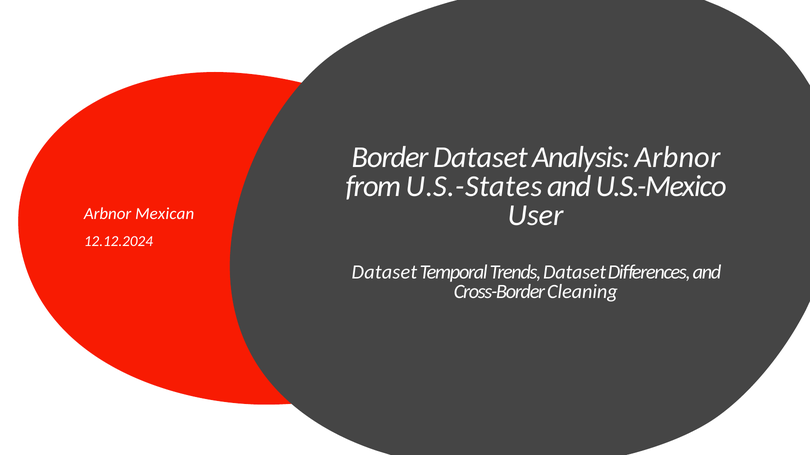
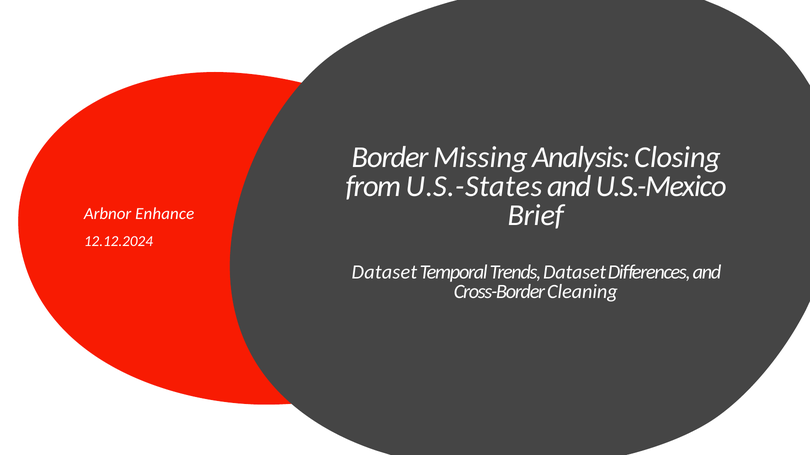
Border Dataset: Dataset -> Missing (480, 157)
Analysis Arbnor: Arbnor -> Closing (678, 157)
User: User -> Brief (536, 216)
Mexican: Mexican -> Enhance (165, 214)
